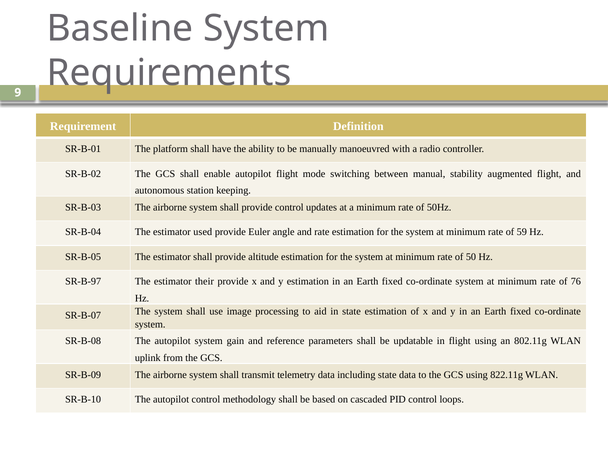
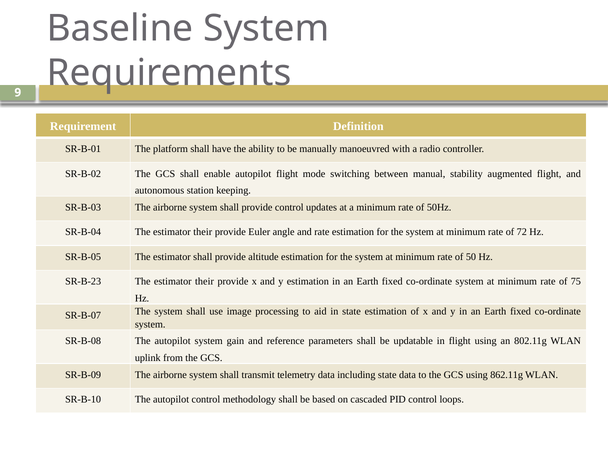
SR-B-04 The estimator used: used -> their (203, 232)
59: 59 -> 72 (522, 232)
SR-B-97: SR-B-97 -> SR-B-23 (83, 281)
76: 76 -> 75 (576, 281)
822.11g: 822.11g -> 862.11g (507, 375)
